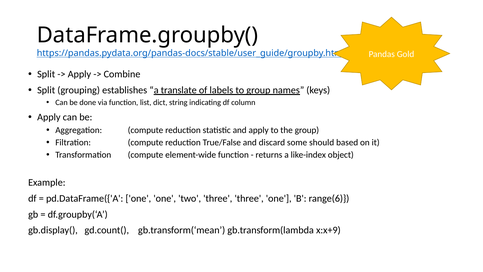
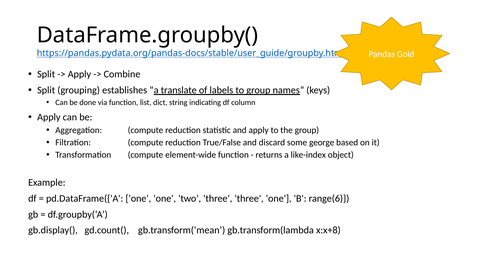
should: should -> george (322, 142)
x:x+9: x:x+9 -> x:x+8 (328, 230)
